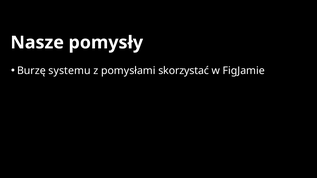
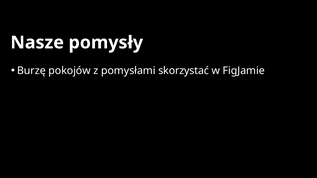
systemu: systemu -> pokojów (70, 71)
